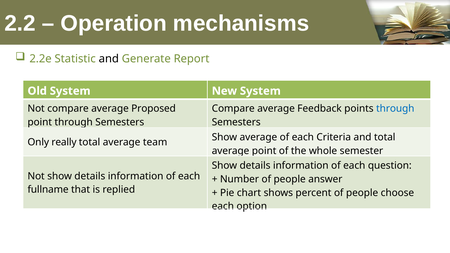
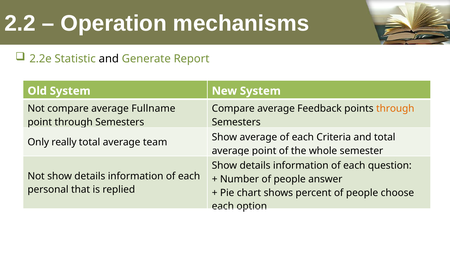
Proposed: Proposed -> Fullname (153, 109)
through colour: blue -> orange (395, 109)
fullname: fullname -> personal (48, 190)
